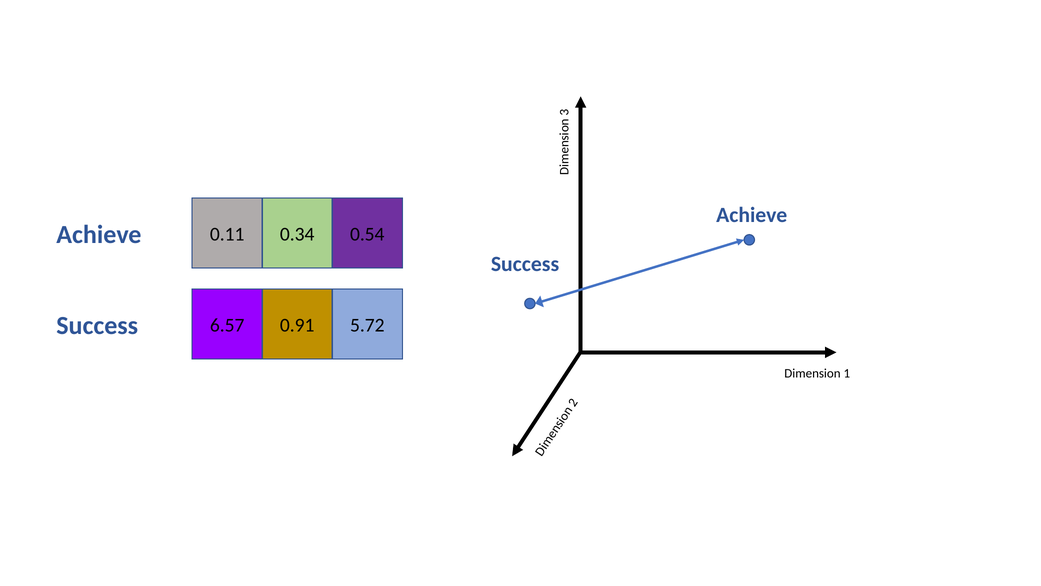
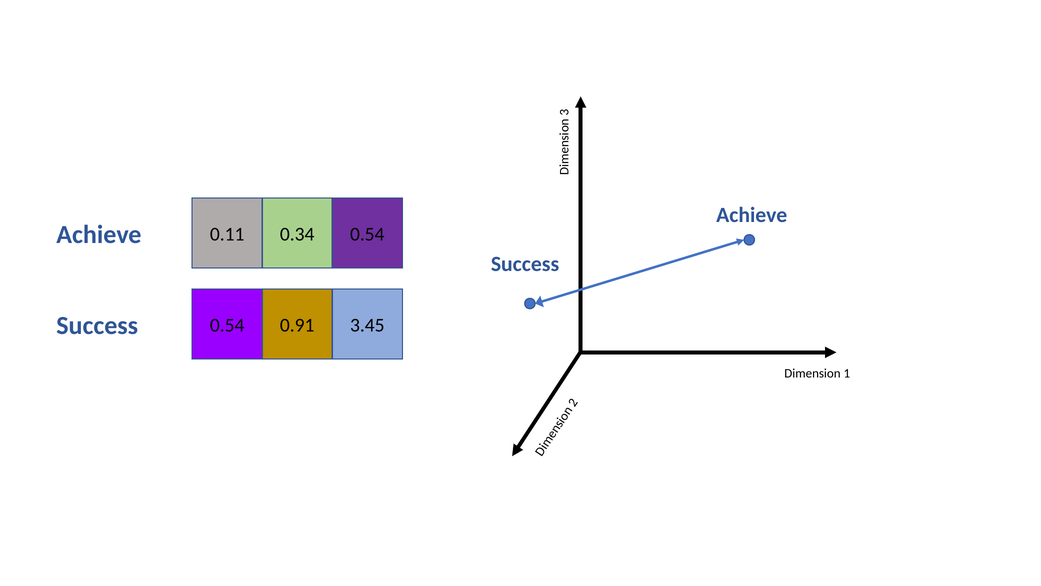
6.57: 6.57 -> 0.54 (227, 325)
5.72: 5.72 -> 3.45 (367, 325)
